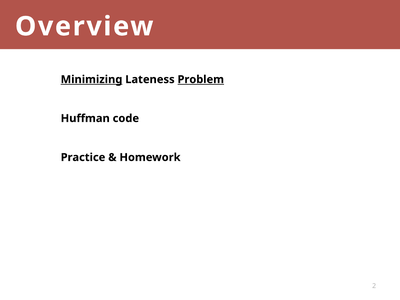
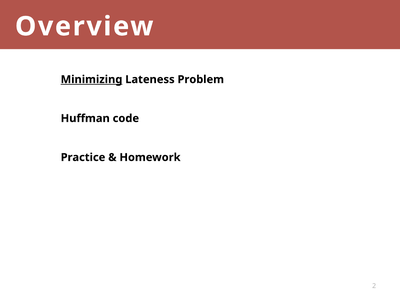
Problem underline: present -> none (201, 79)
